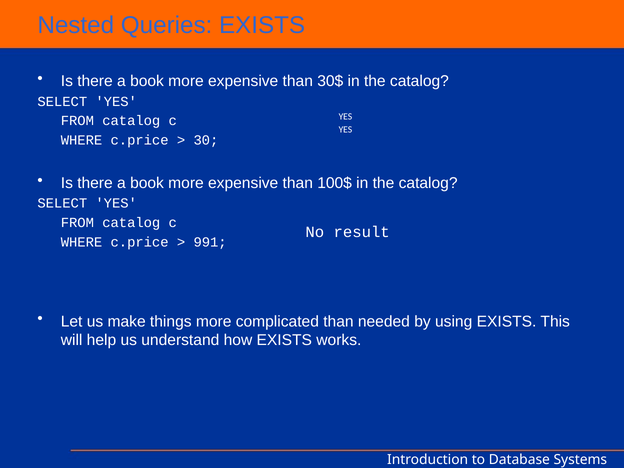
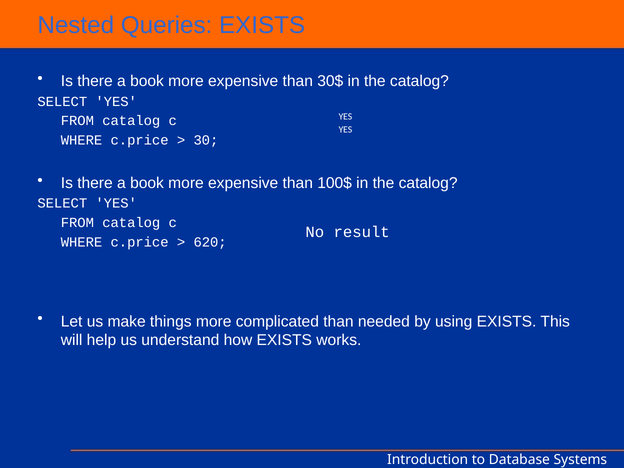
991: 991 -> 620 (210, 242)
